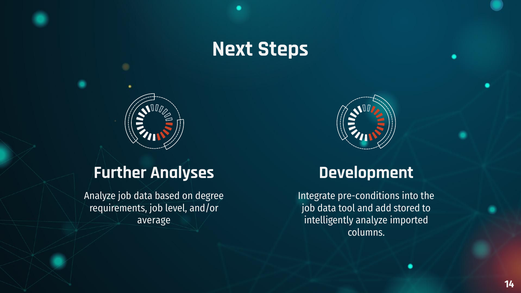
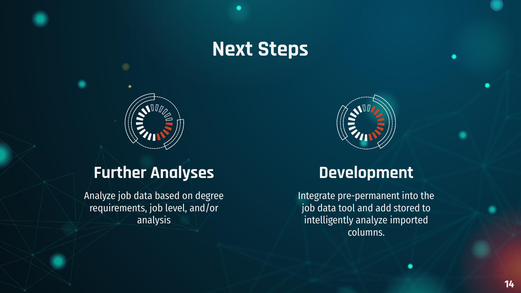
pre-conditions: pre-conditions -> pre-permanent (369, 196)
average: average -> analysis (154, 220)
